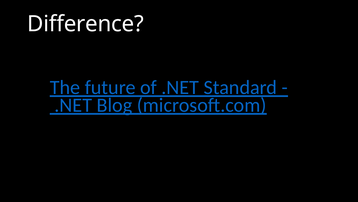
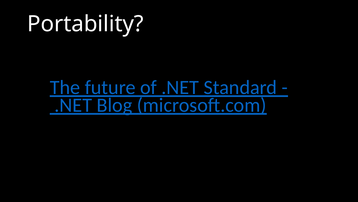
Difference: Difference -> Portability (85, 24)
